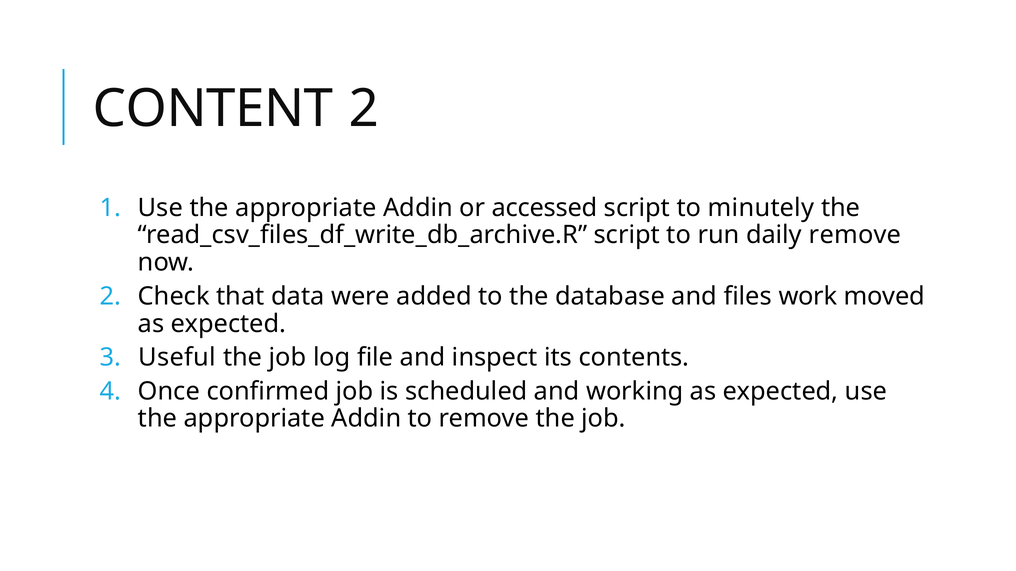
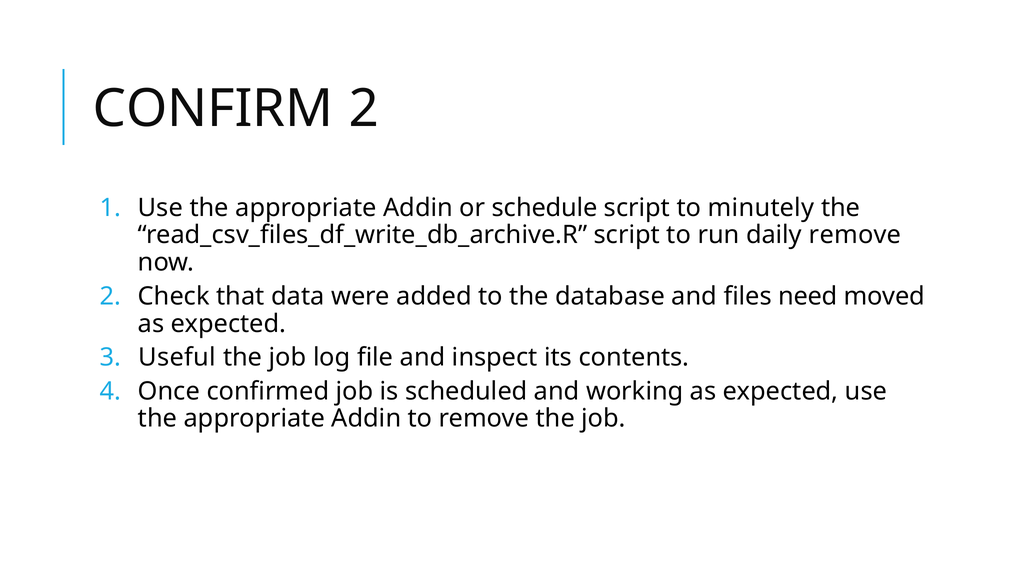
CONTENT: CONTENT -> CONFIRM (213, 109)
accessed: accessed -> schedule (545, 208)
work: work -> need (808, 297)
